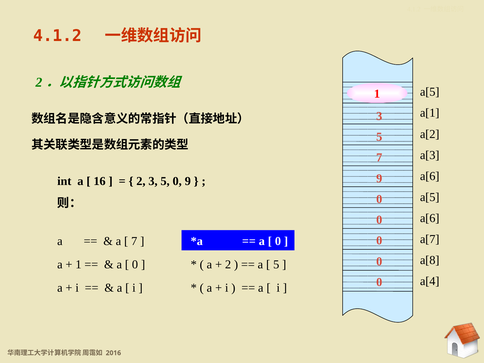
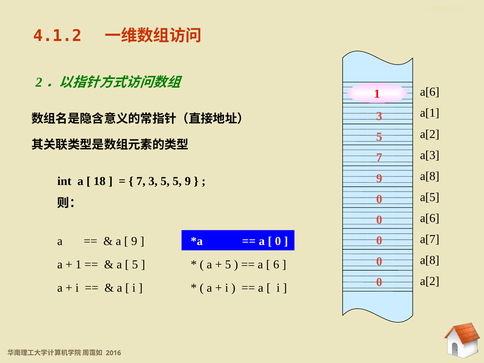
a[5: a[5 -> a[6 (430, 92)
a[6: a[6 -> a[8 (430, 176)
16: 16 -> 18 (100, 181)
2: 2 -> 7 (141, 181)
5 0: 0 -> 5 (177, 181)
7: 7 -> 9 (134, 241)
0: 0 -> 5 (135, 265)
2: 2 -> 5 (228, 265)
5: 5 -> 6 (276, 265)
a[4: a[4 -> a[2 (430, 281)
